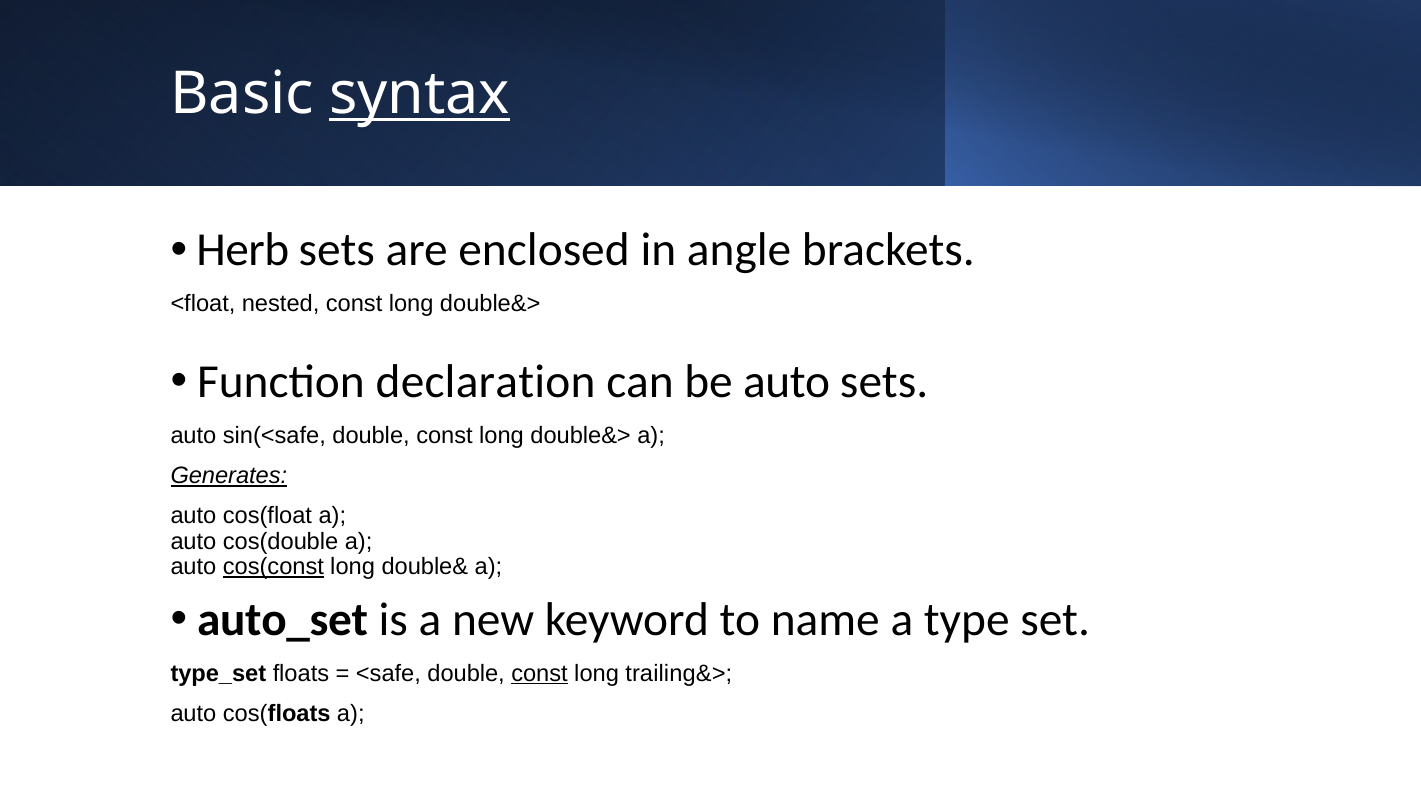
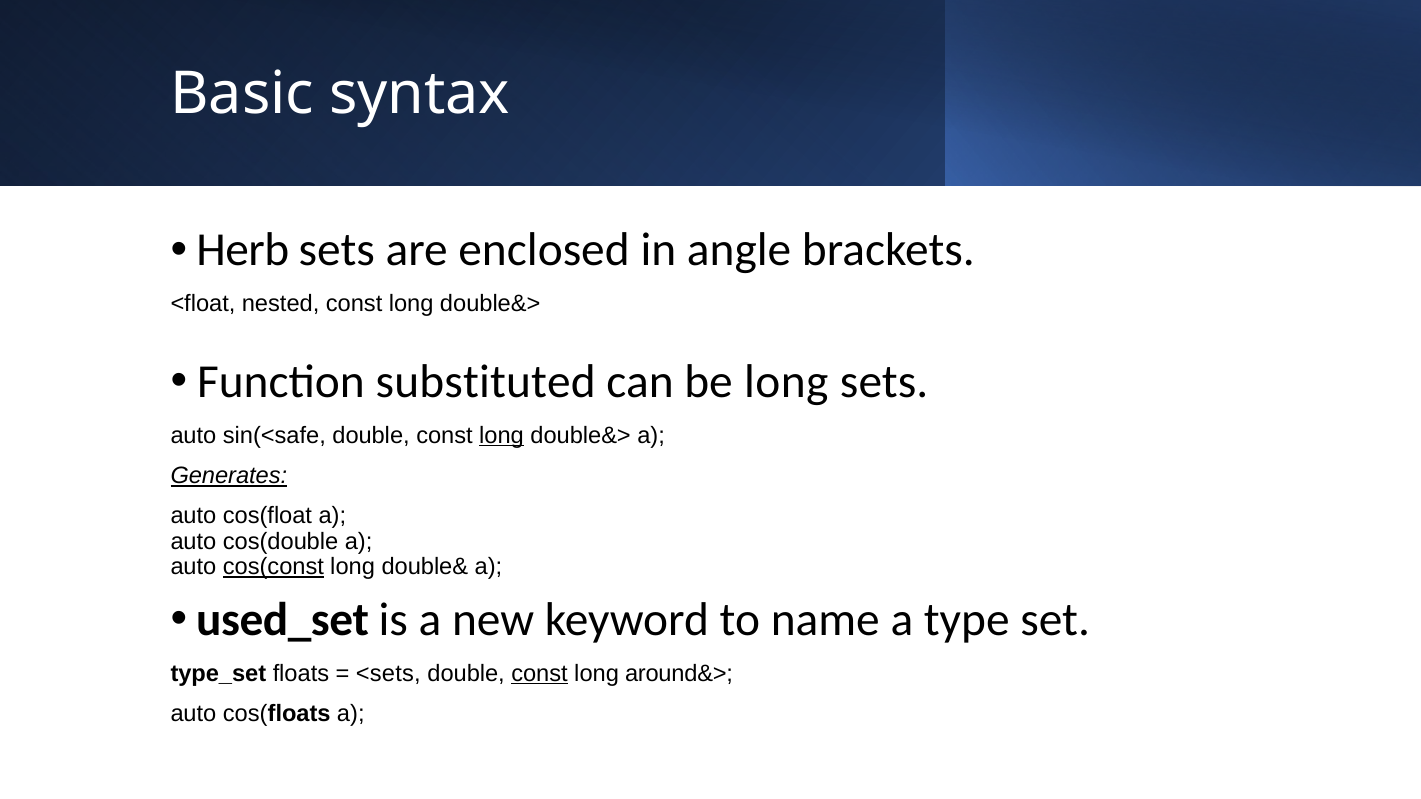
syntax underline: present -> none (420, 94)
declaration: declaration -> substituted (486, 382)
be auto: auto -> long (786, 382)
long underline: none -> present (502, 435)
auto_set: auto_set -> used_set (283, 620)
<safe: <safe -> <sets (388, 673)
trailing&>: trailing&> -> around&> (679, 673)
